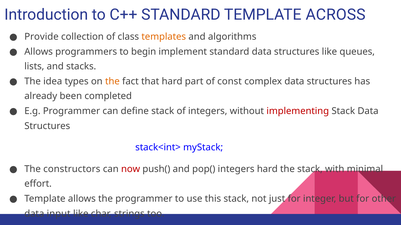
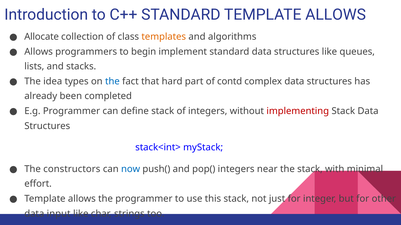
STANDARD TEMPLATE ACROSS: ACROSS -> ALLOWS (336, 15)
Provide: Provide -> Allocate (42, 37)
the colour: orange -> blue (112, 82)
const: const -> contd (230, 82)
now colour: red -> blue (131, 169)
integers hard: hard -> near (267, 169)
